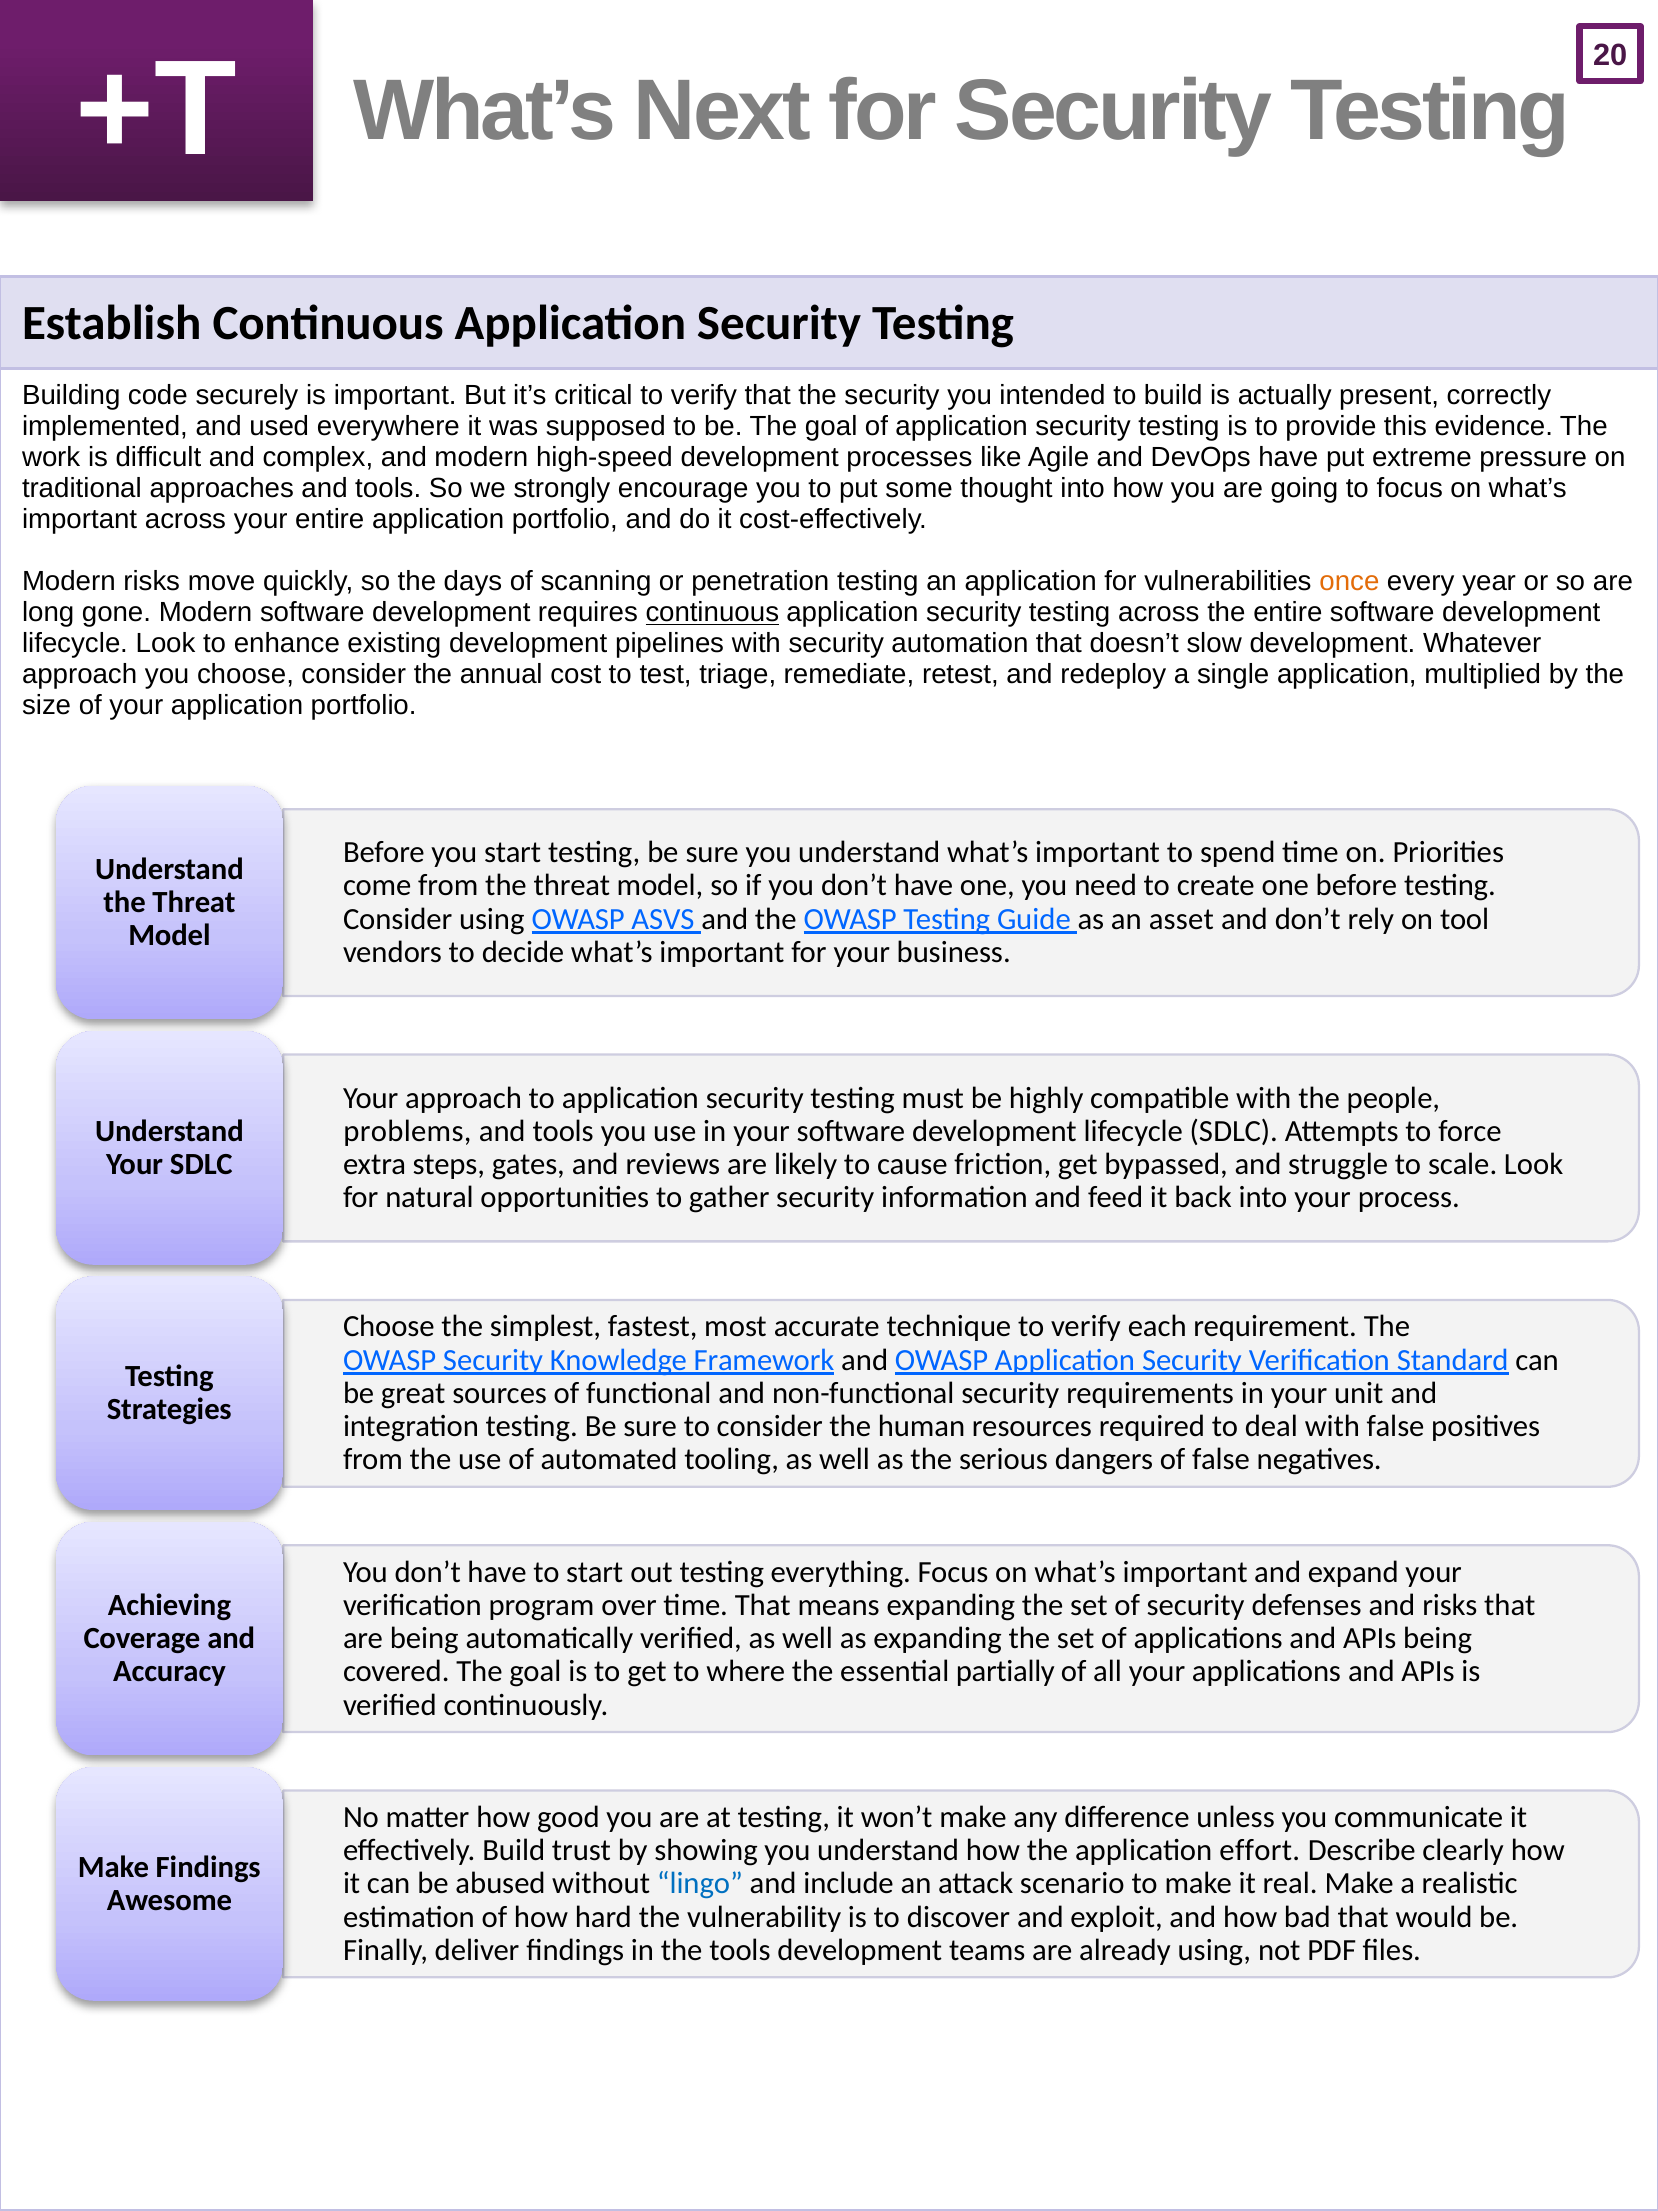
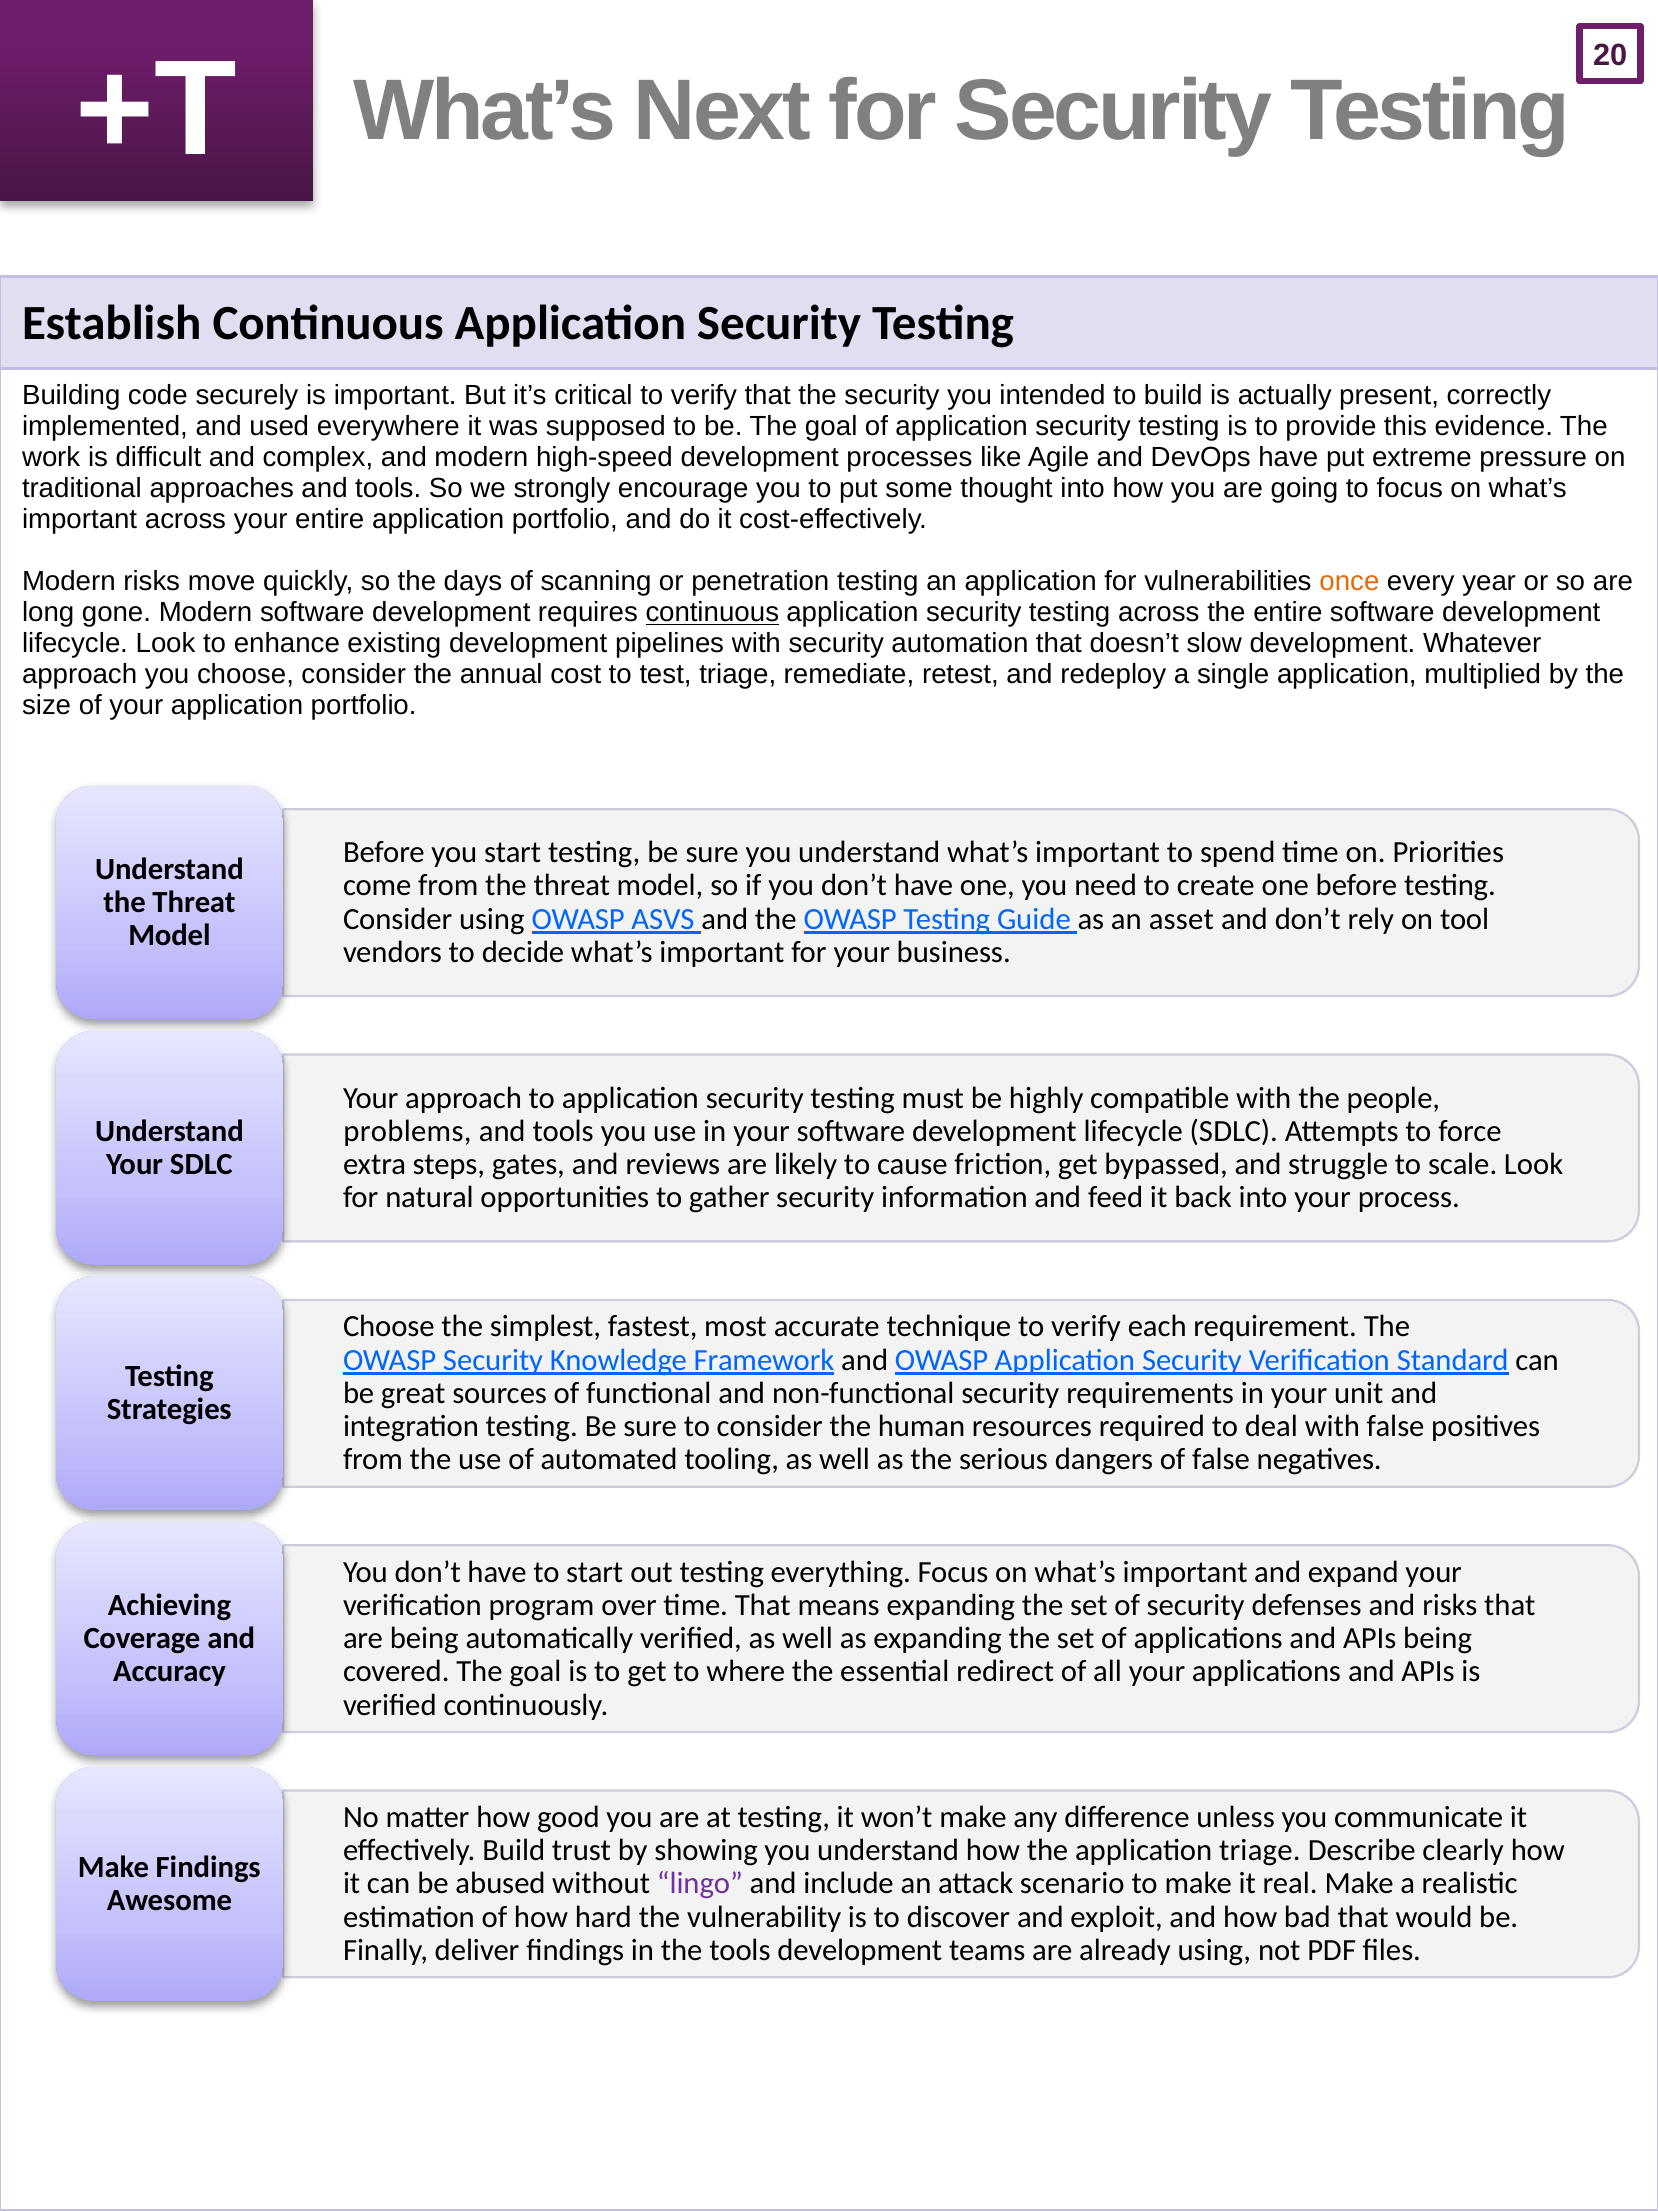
partially: partially -> redirect (1005, 1671)
application effort: effort -> triage (1260, 1850)
lingo colour: blue -> purple (700, 1883)
